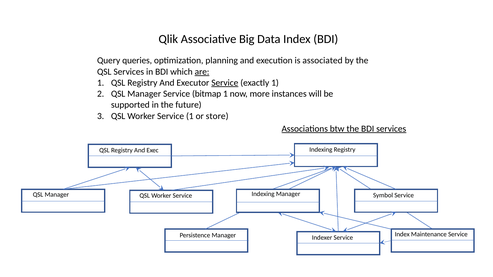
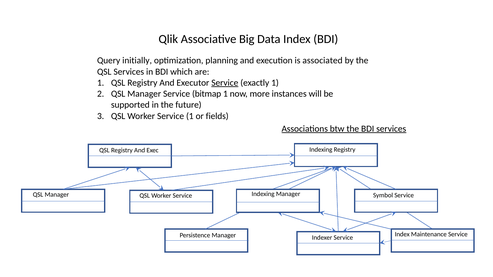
queries: queries -> initially (137, 61)
are underline: present -> none (202, 72)
store: store -> fields (217, 116)
